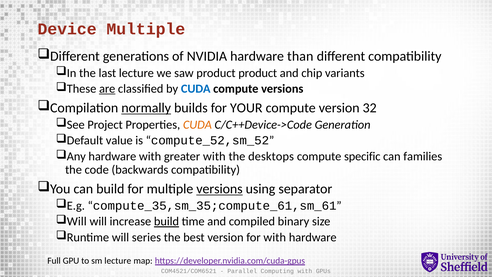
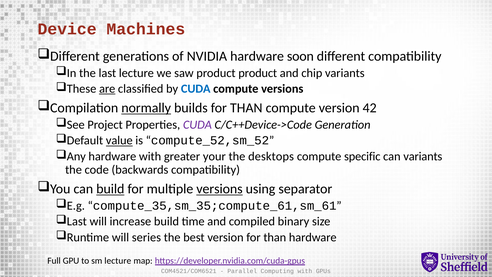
Device Multiple: Multiple -> Machines (146, 29)
than: than -> soon (300, 56)
builds for YOUR: YOUR -> THAN (246, 108)
32: 32 -> 42 (370, 108)
CUDA colour: orange -> purple (197, 125)
value underline: none -> present (119, 140)
greater with: with -> your (214, 156)
can families: families -> variants (423, 156)
build underline: none -> present (110, 189)
Will: Will -> Last (77, 221)
build underline: present -> none (166, 221)
version for with: with -> than (275, 237)
